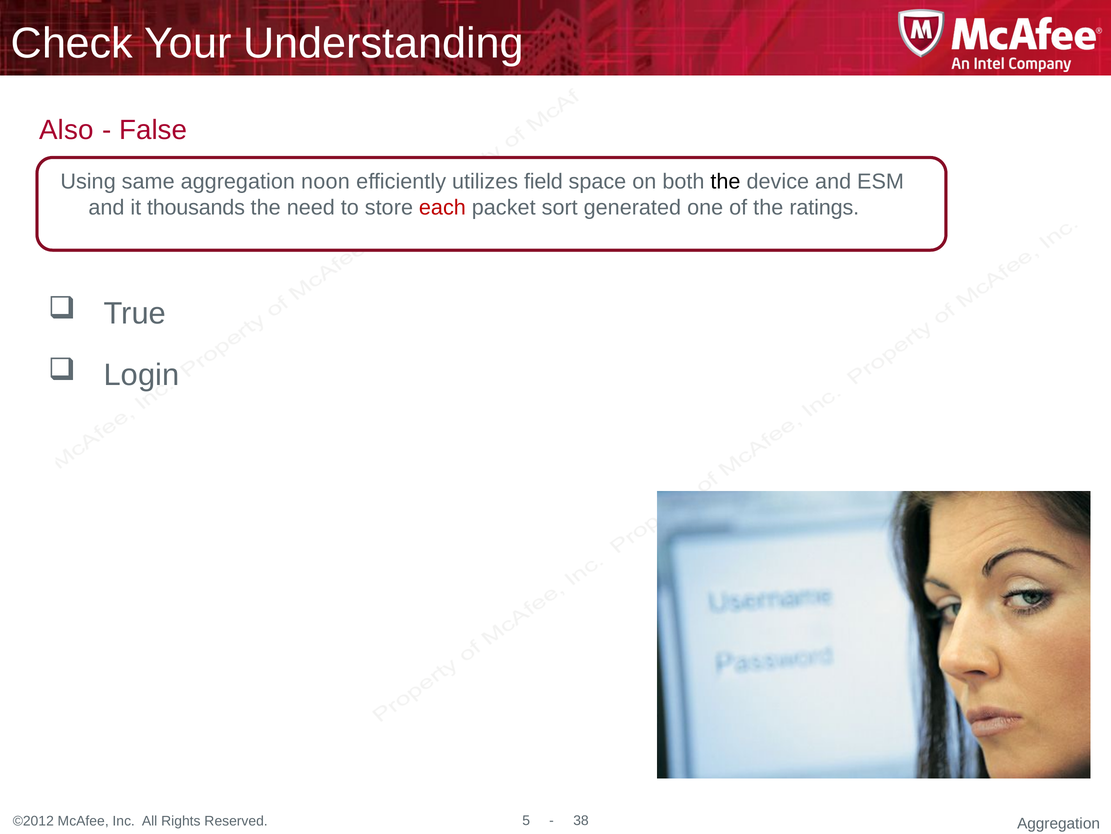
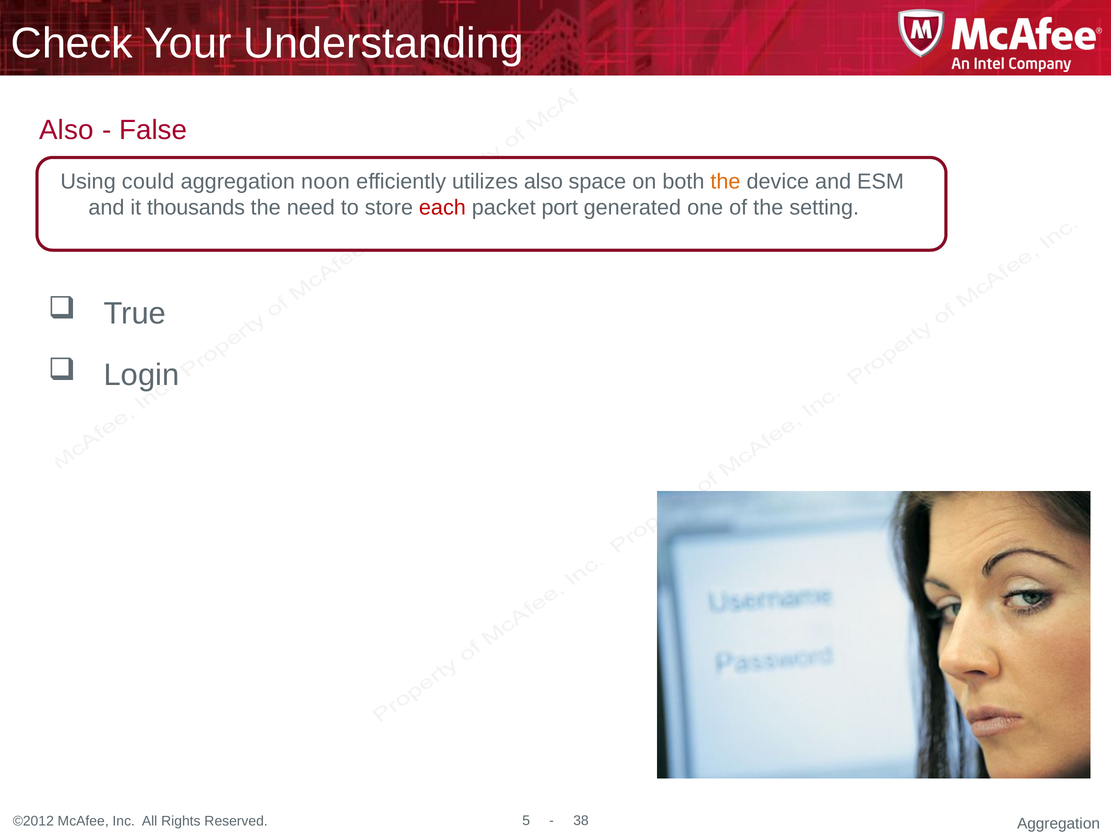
same: same -> could (148, 182)
utilizes field: field -> also (543, 182)
the colour: black -> orange (725, 182)
sort: sort -> port (560, 207)
ratings: ratings -> setting (824, 207)
